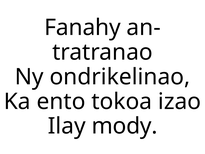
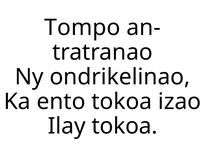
Fanahy: Fanahy -> Tompo (82, 28)
Ilay mody: mody -> tokoa (125, 126)
